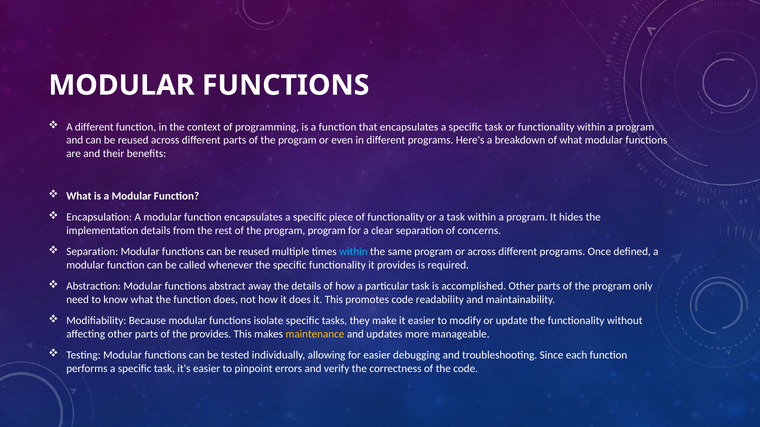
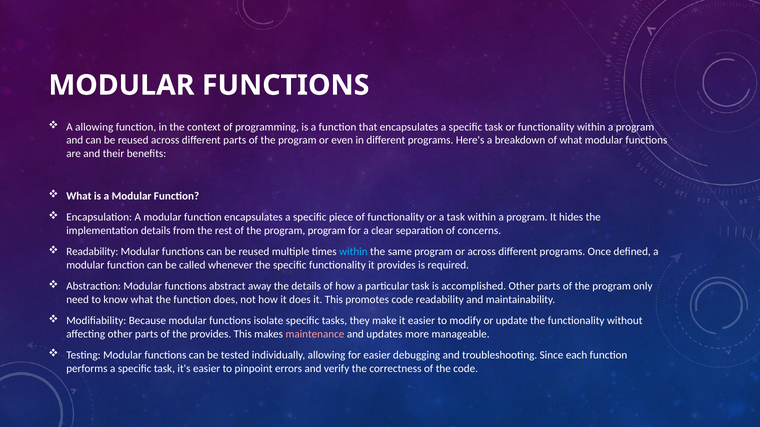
A different: different -> allowing (94, 127)
Separation: Separation -> Readability (92, 252)
maintenance colour: yellow -> pink (315, 334)
